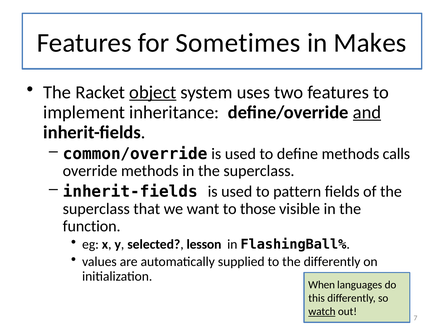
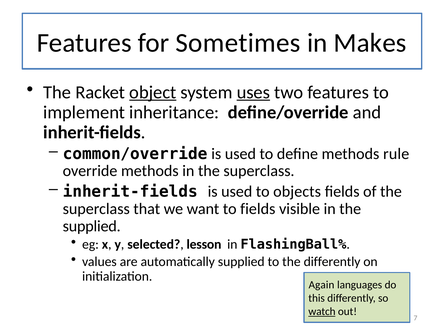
uses underline: none -> present (253, 92)
and underline: present -> none (367, 112)
calls: calls -> rule (396, 154)
pattern: pattern -> objects (297, 191)
to those: those -> fields (258, 209)
function: function -> supplied (92, 226)
When: When -> Again (321, 285)
